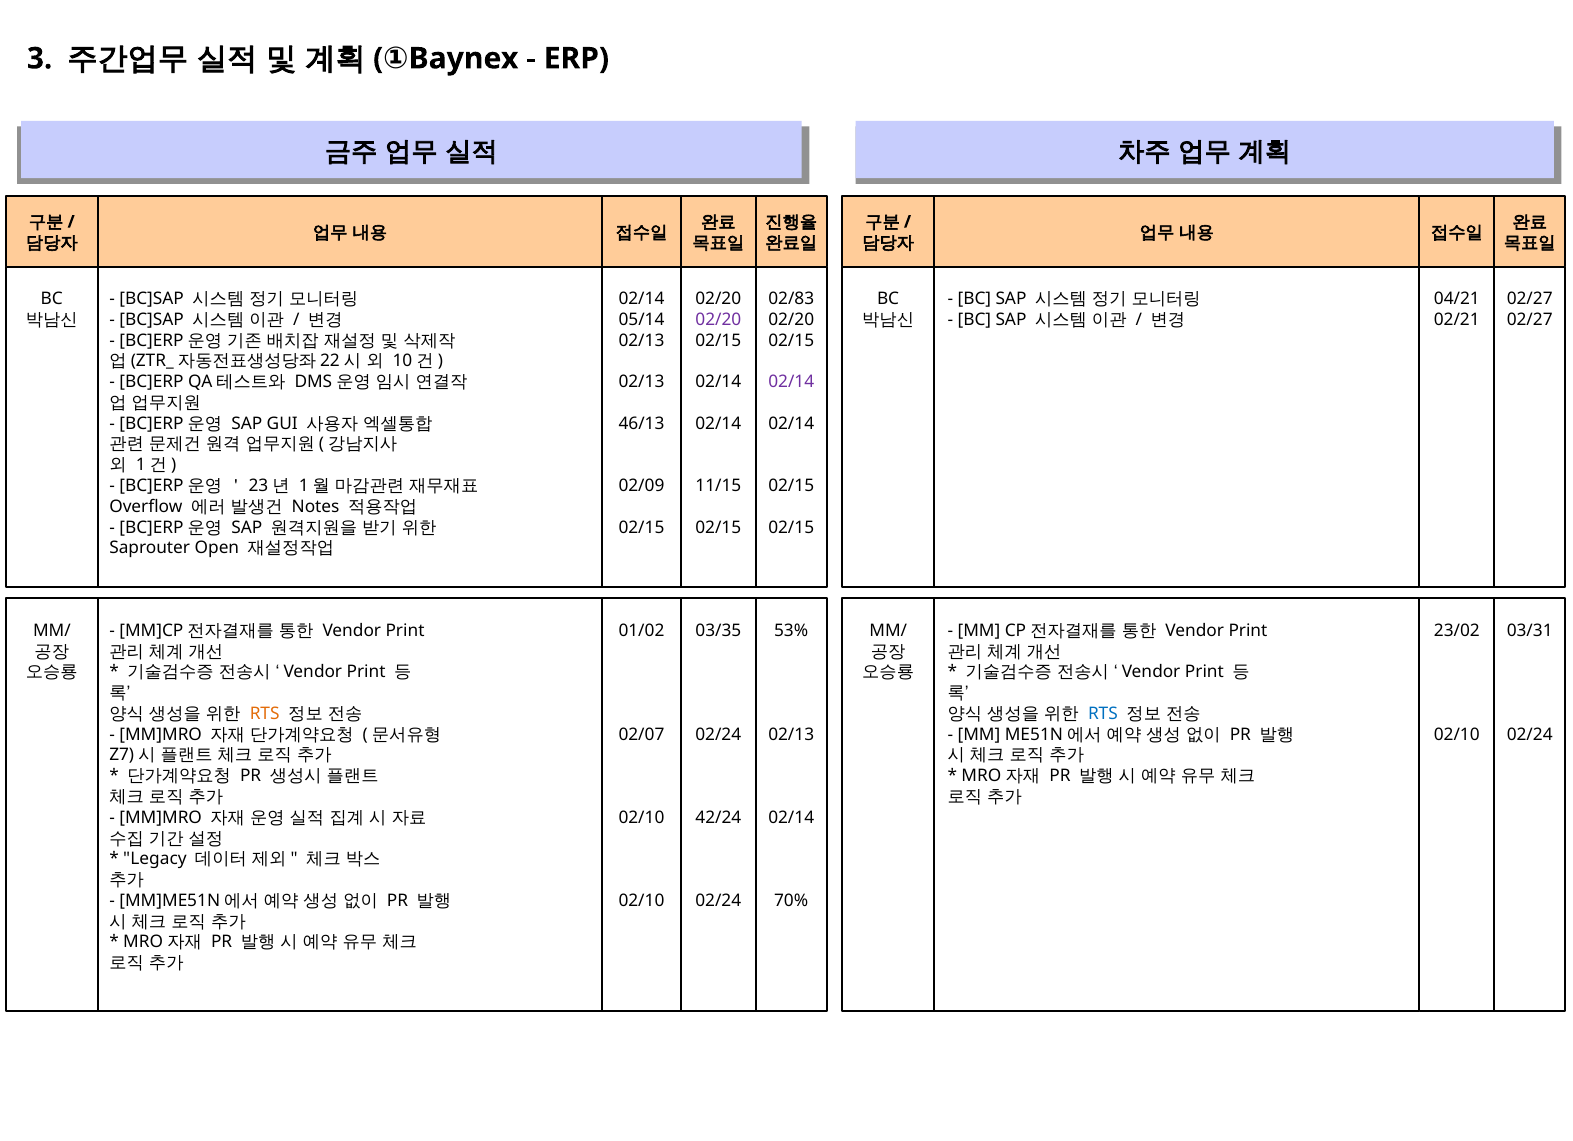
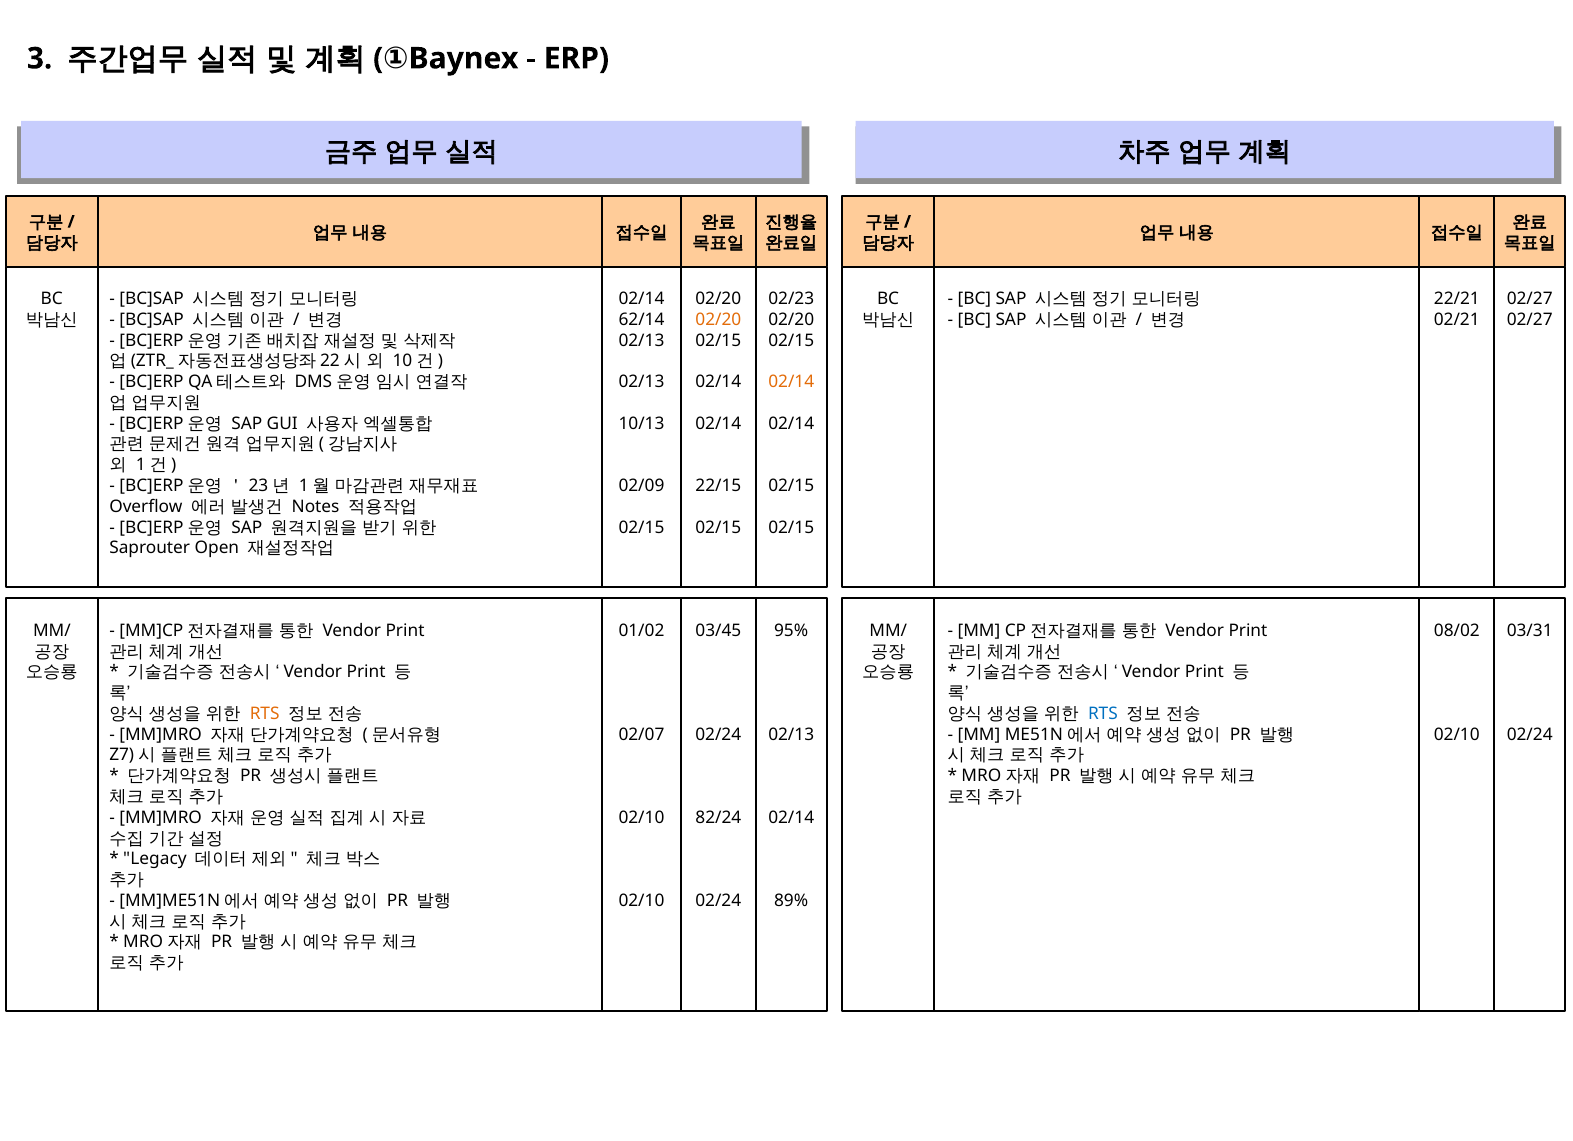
02/83: 02/83 -> 02/23 (791, 299)
04/21: 04/21 -> 22/21 (1457, 299)
05/14: 05/14 -> 62/14 (642, 320)
02/20 colour: purple -> orange (718, 320)
02/14 colour: purple -> orange (791, 382)
46/13: 46/13 -> 10/13 (642, 424)
11/15: 11/15 -> 22/15 (718, 486)
03/35: 03/35 -> 03/45 (718, 631)
53%: 53% -> 95% (791, 631)
23/02: 23/02 -> 08/02 (1457, 631)
42/24: 42/24 -> 82/24 (718, 818)
70%: 70% -> 89% (791, 901)
